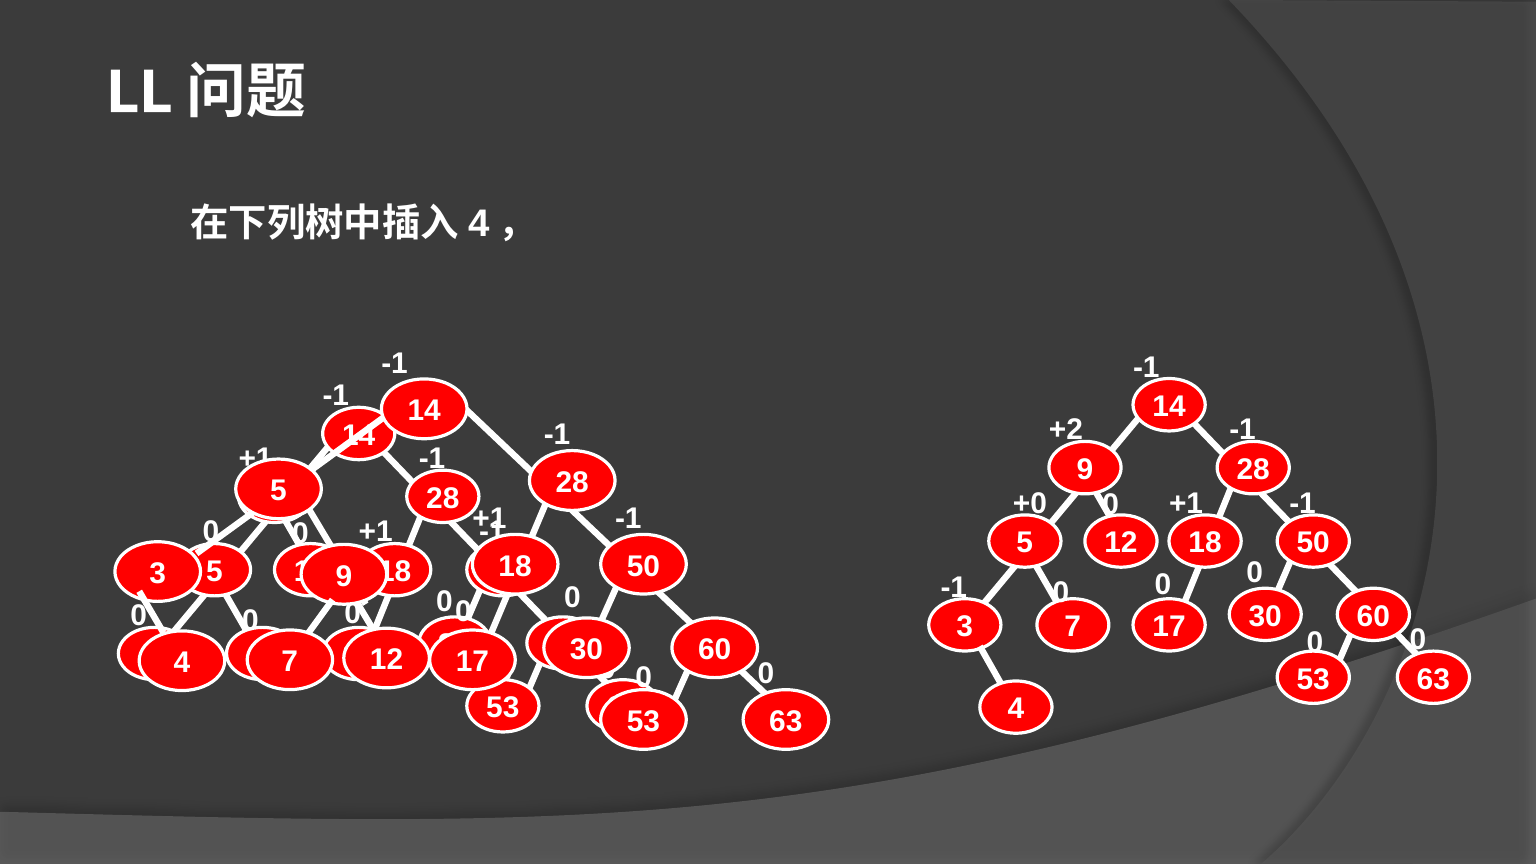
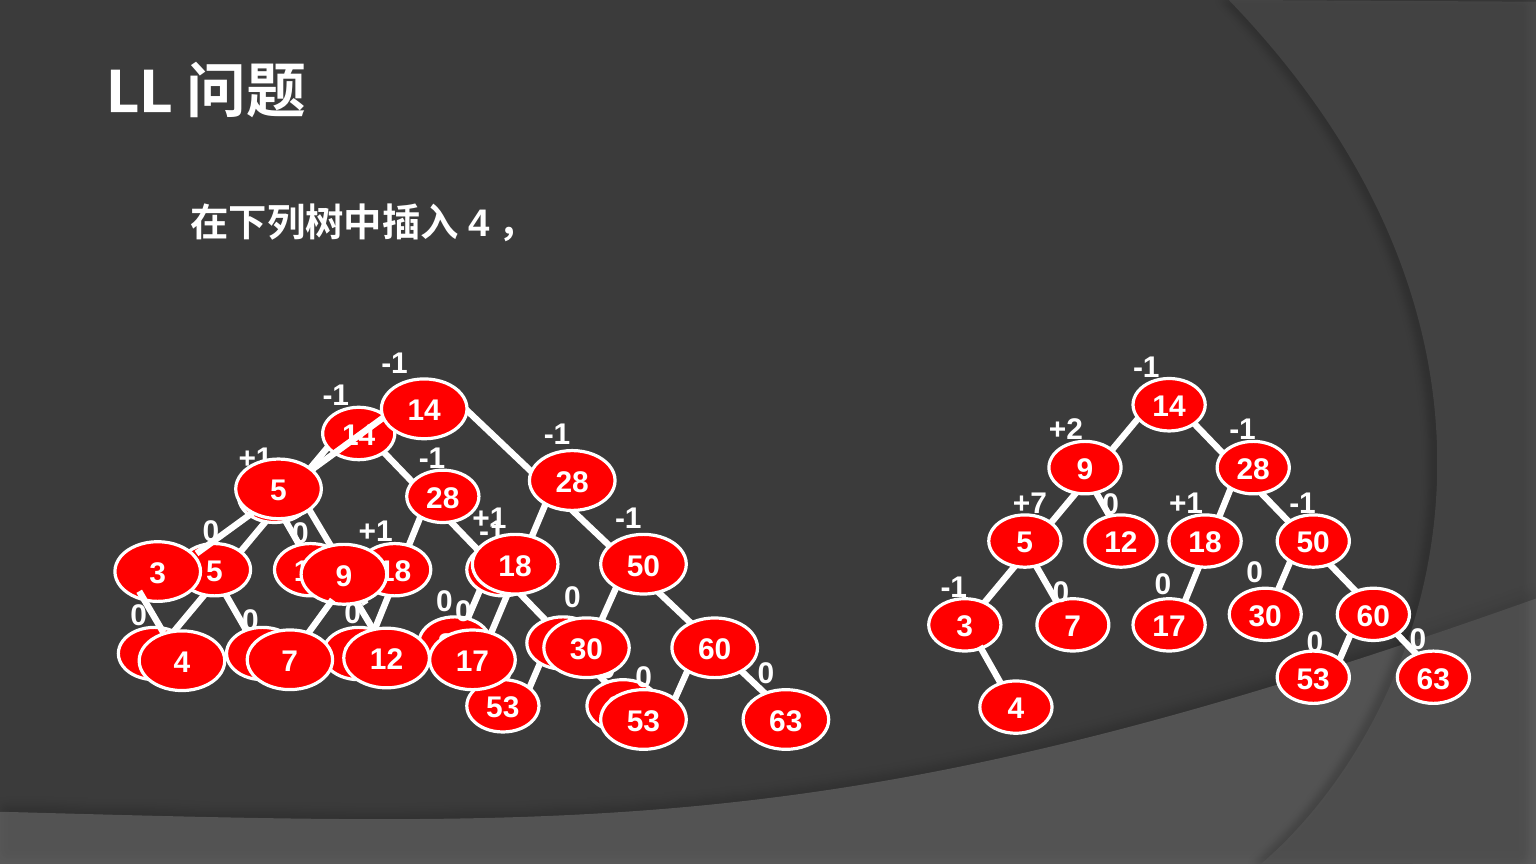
+0: +0 -> +7 (1030, 503)
